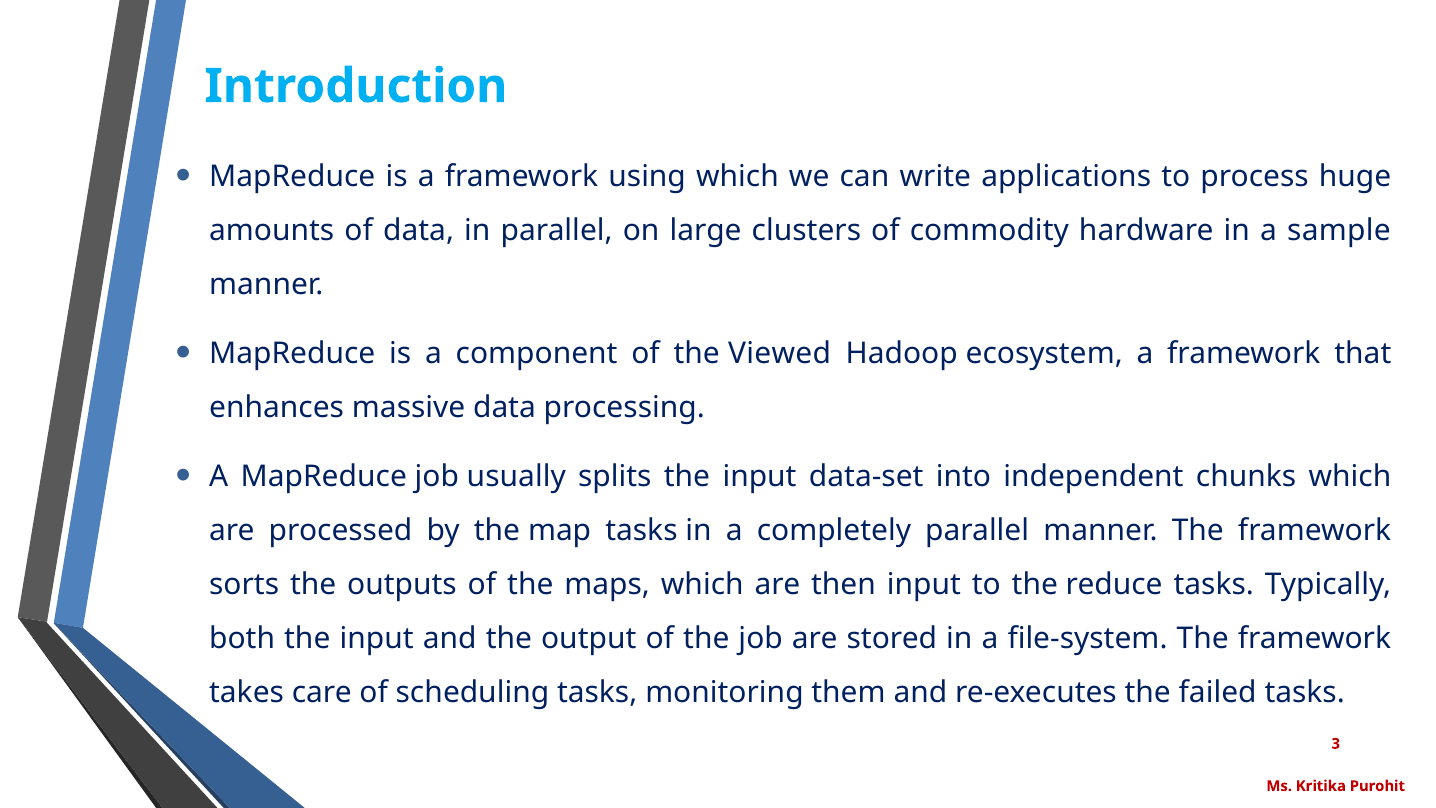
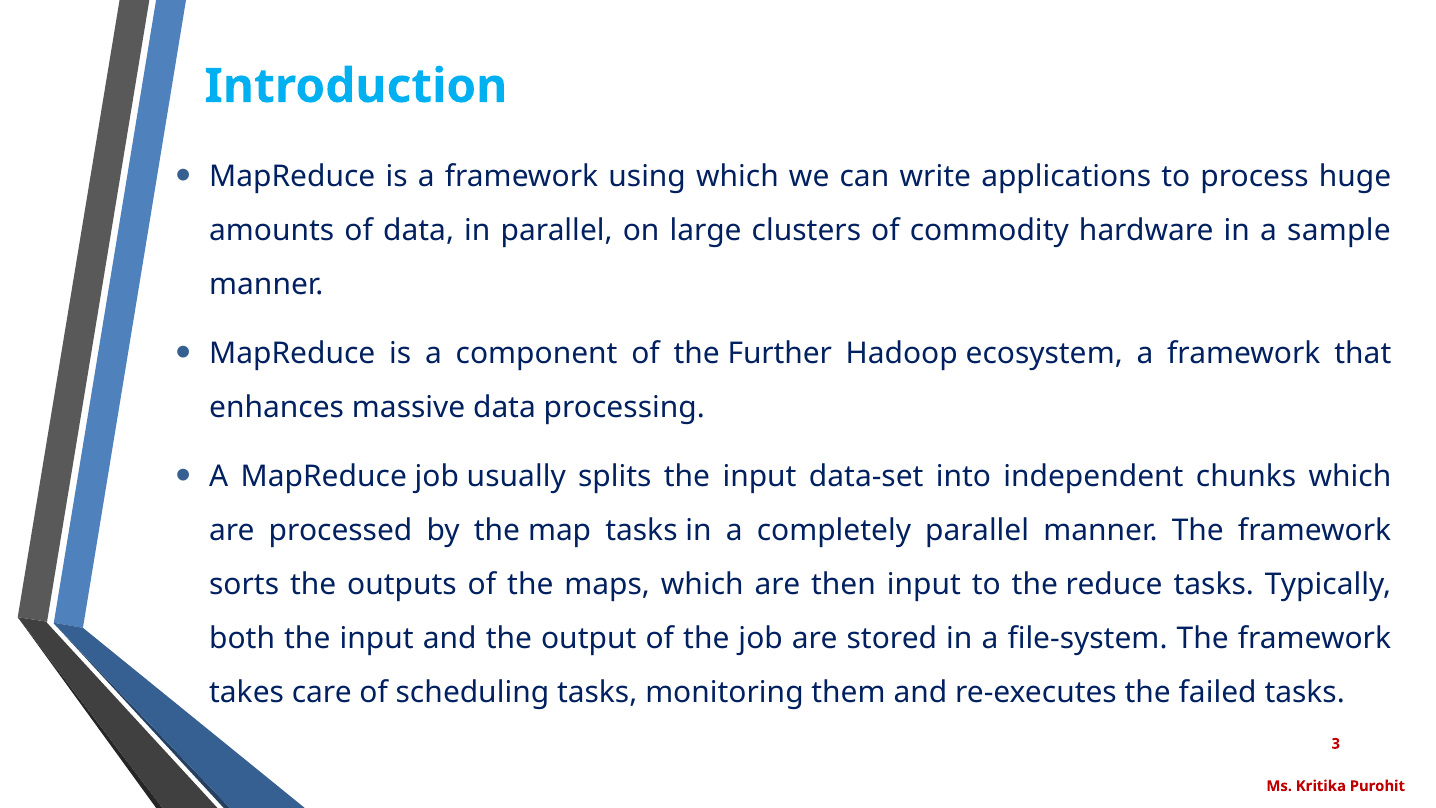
Viewed: Viewed -> Further (780, 354)
